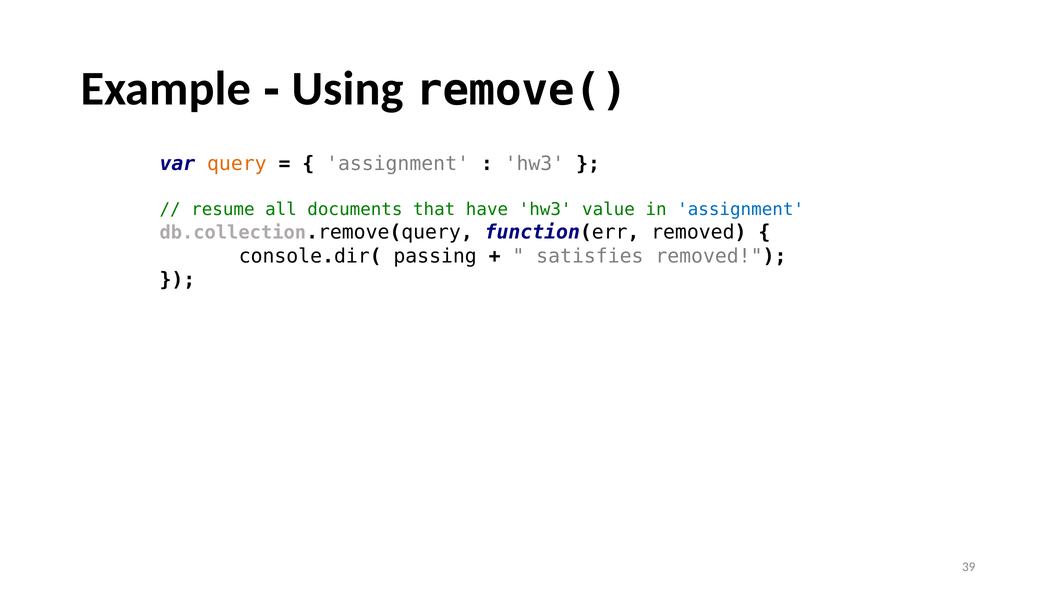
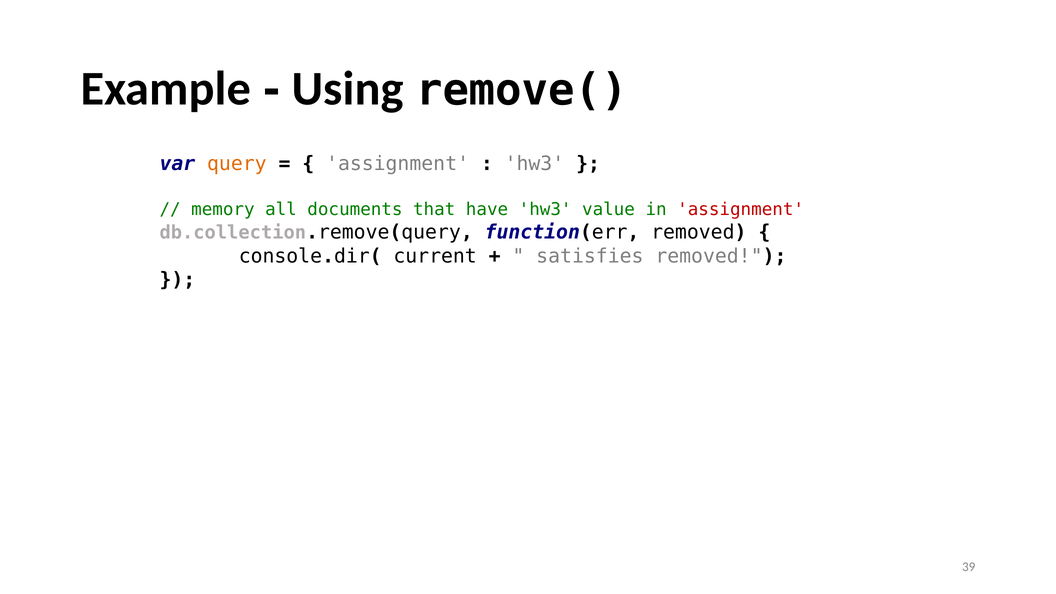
resume: resume -> memory (223, 210)
assignment colour: blue -> red (741, 210)
passing: passing -> current (435, 256)
